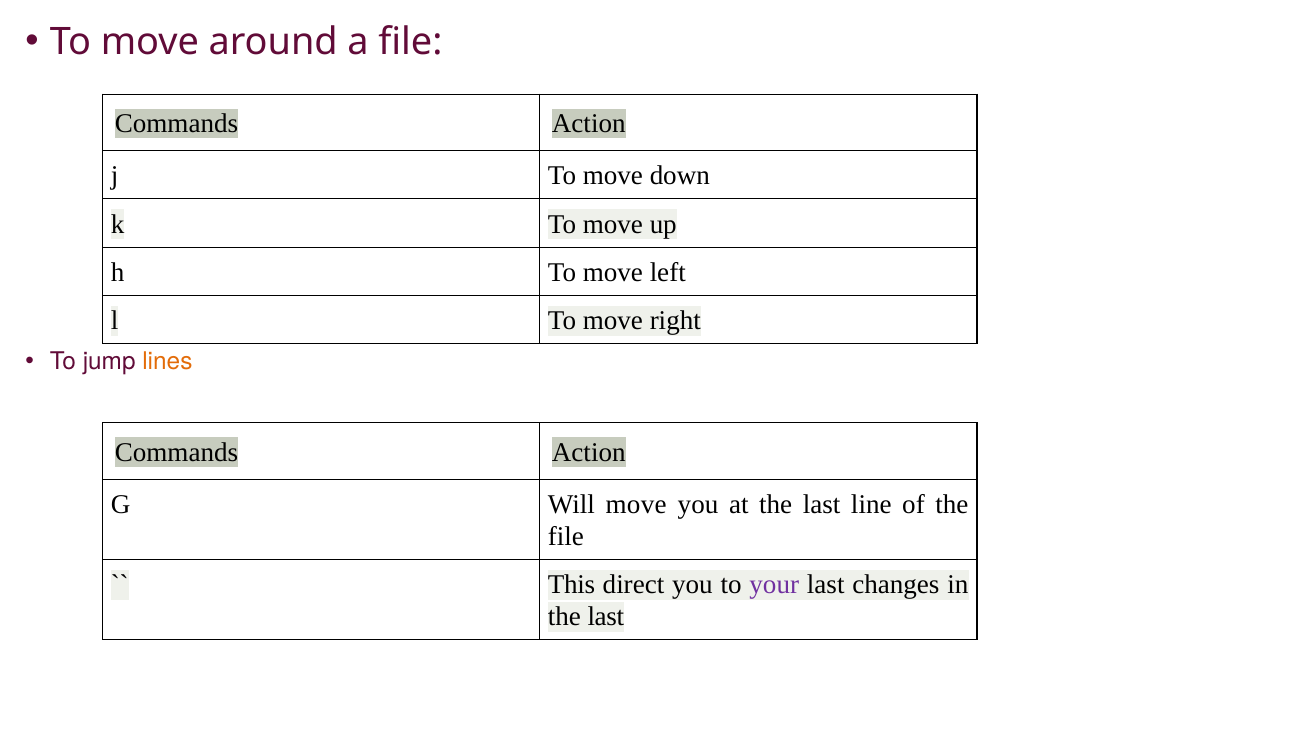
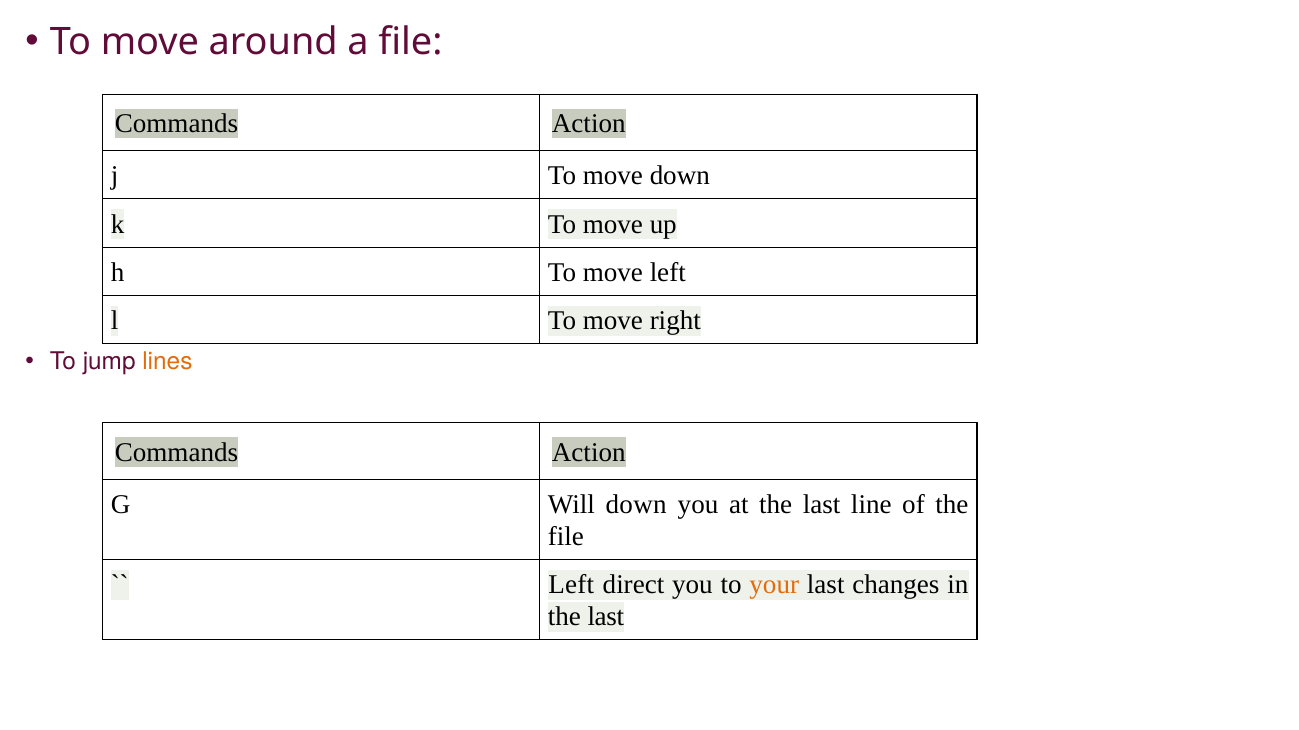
Will move: move -> down (636, 505)
This: This -> Left (571, 585)
your colour: purple -> orange (774, 585)
